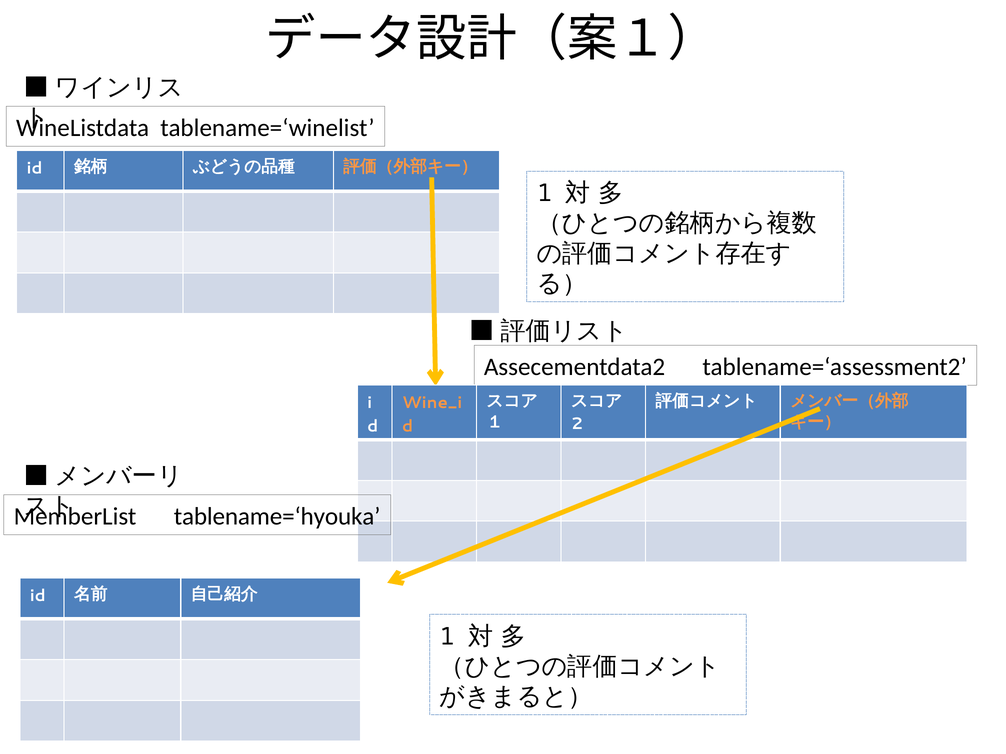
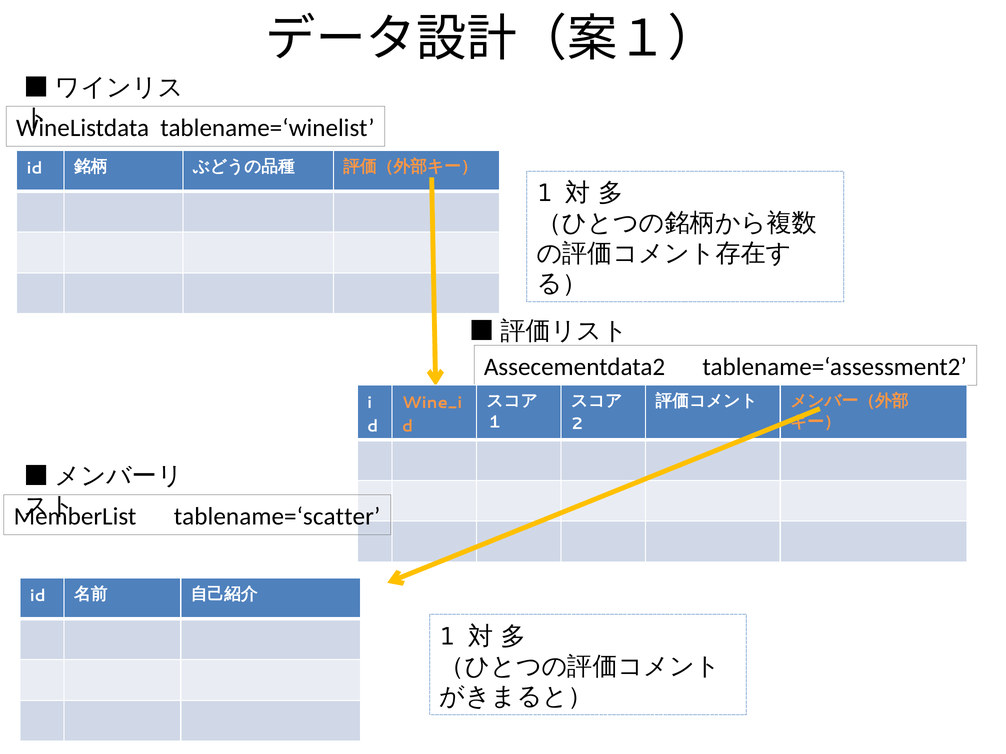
tablename=‘hyouka: tablename=‘hyouka -> tablename=‘scatter (277, 517)
